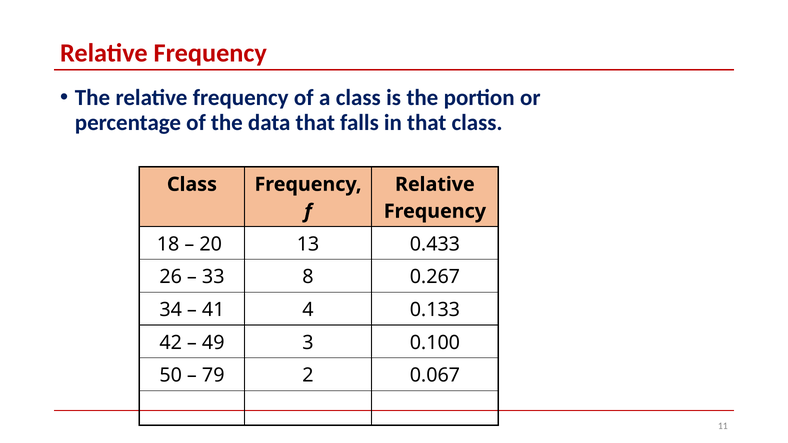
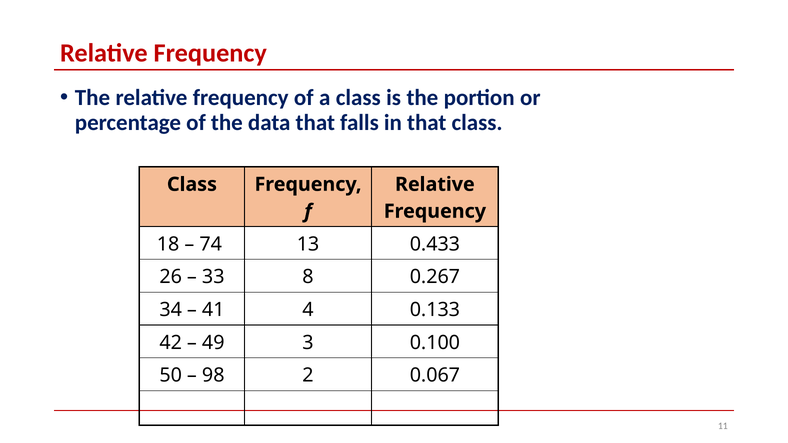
20: 20 -> 74 (211, 244)
79: 79 -> 98 (213, 376)
